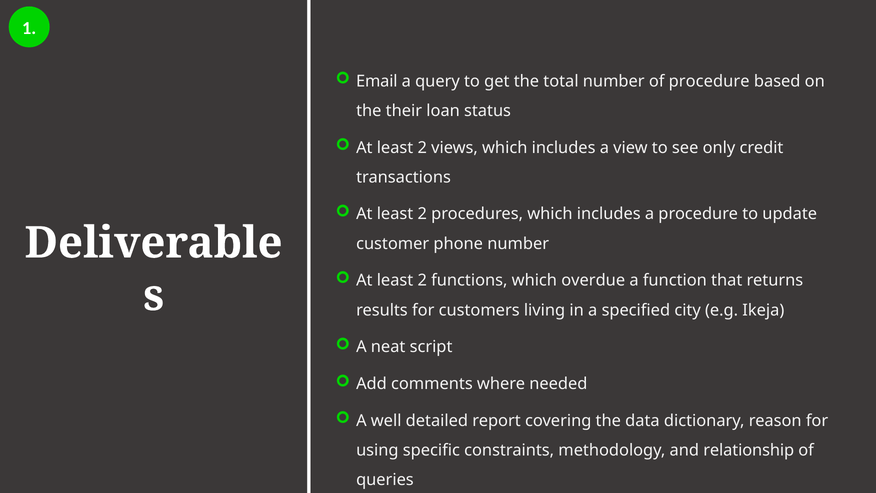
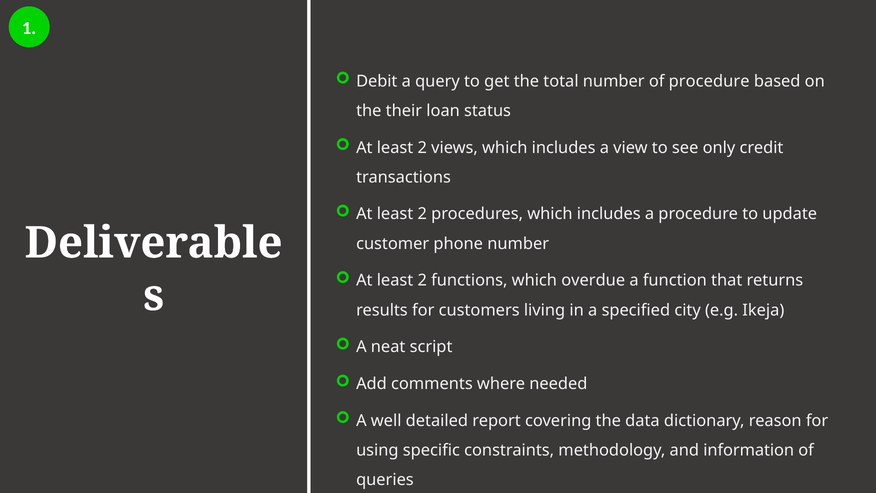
Email: Email -> Debit (377, 81)
relationship: relationship -> information (749, 450)
